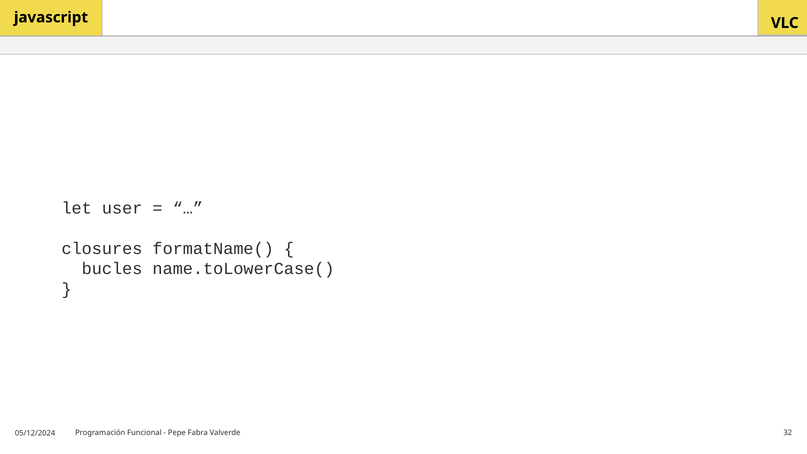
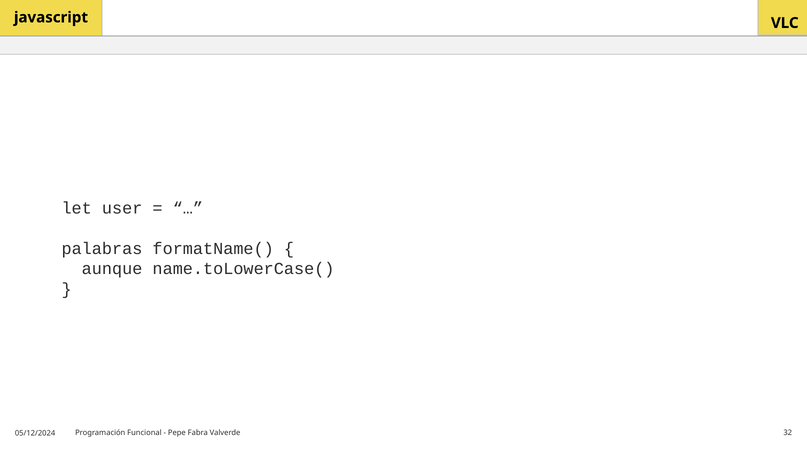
closures: closures -> palabras (102, 249)
bucles: bucles -> aunque (112, 269)
